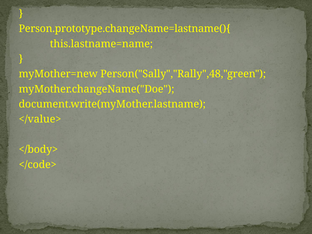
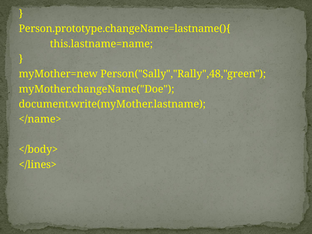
</value>: </value> -> </name> (40, 119)
</code>: </code> -> </lines> (38, 165)
